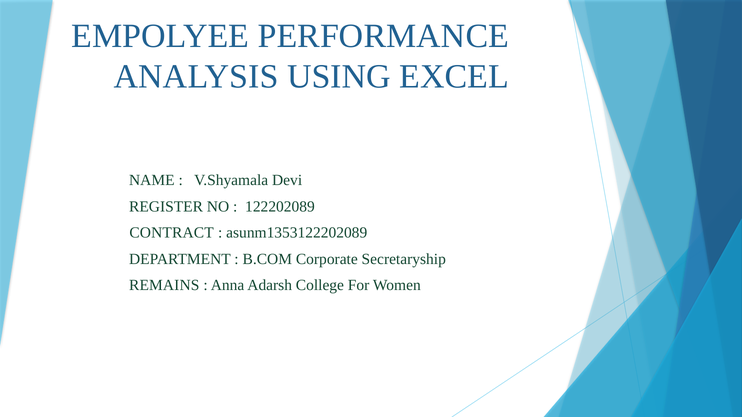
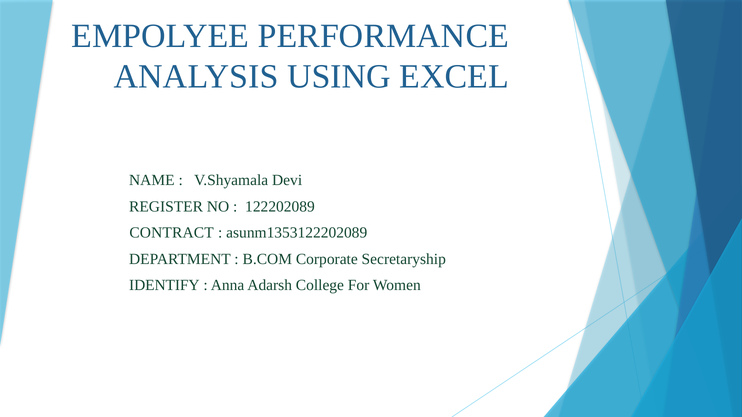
REMAINS: REMAINS -> IDENTIFY (164, 286)
